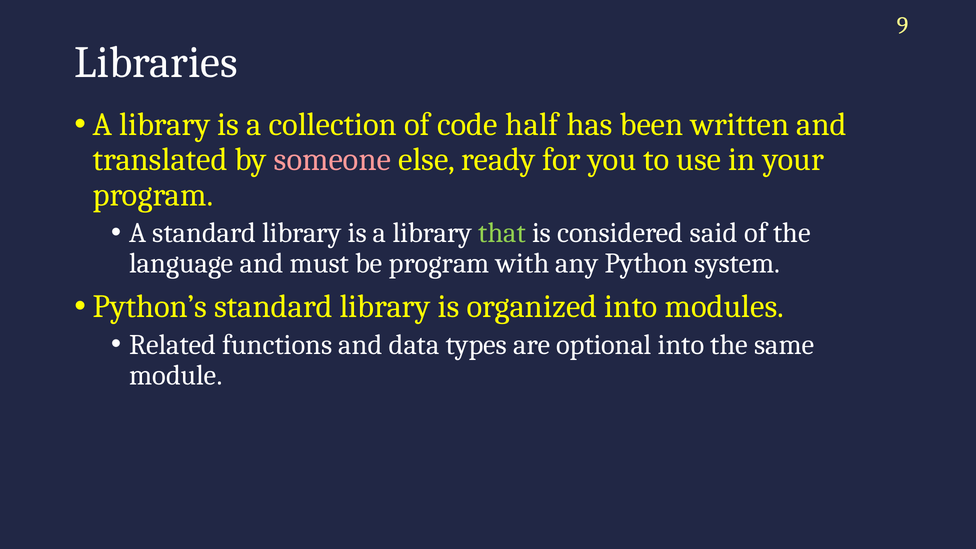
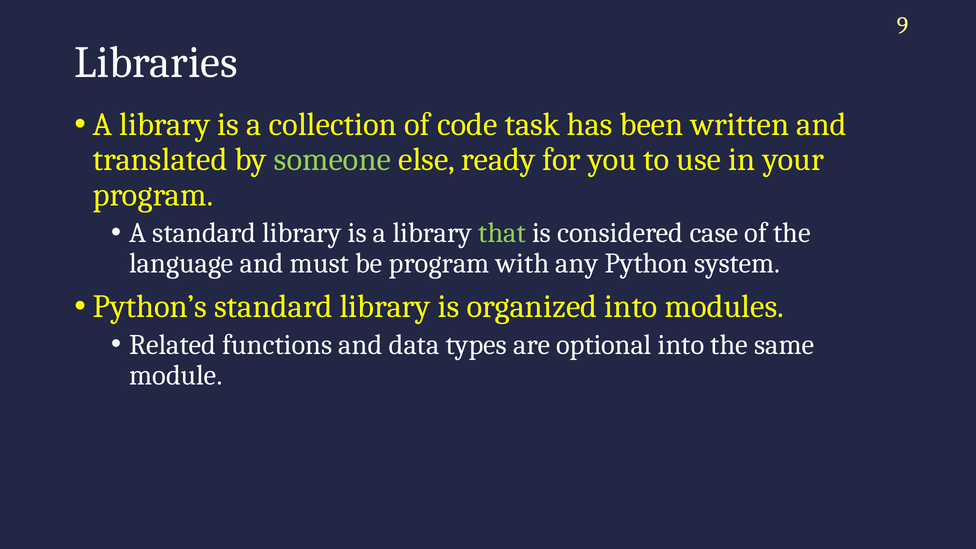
half: half -> task (532, 125)
someone colour: pink -> light green (332, 160)
said: said -> case (714, 233)
